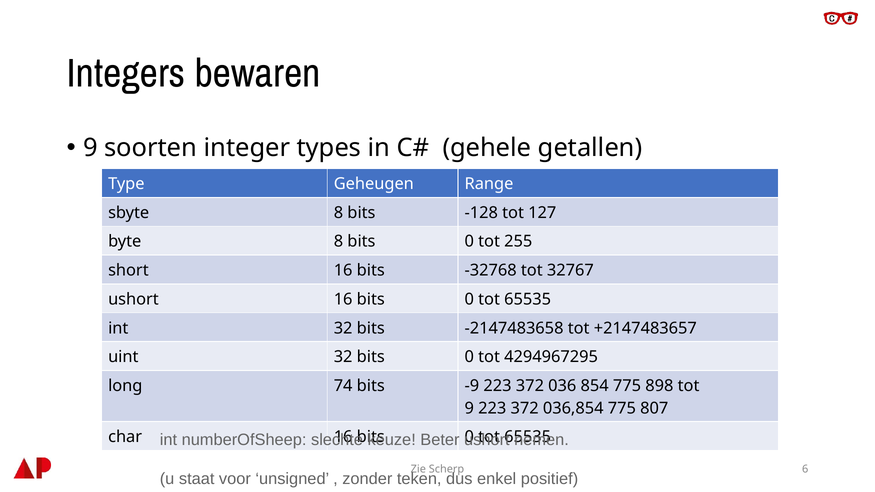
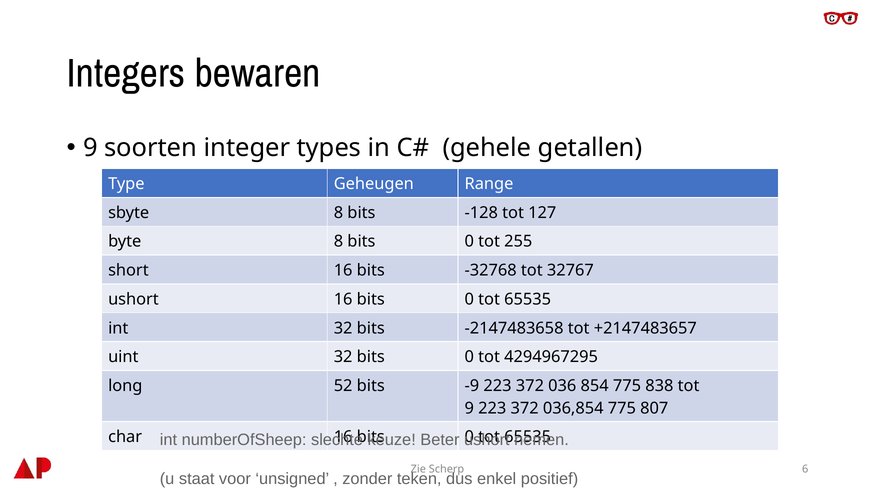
74: 74 -> 52 (343, 386)
898: 898 -> 838 (659, 386)
